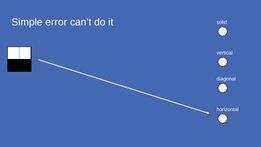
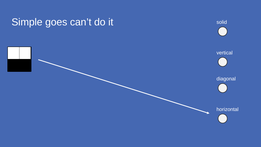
error: error -> goes (56, 22)
